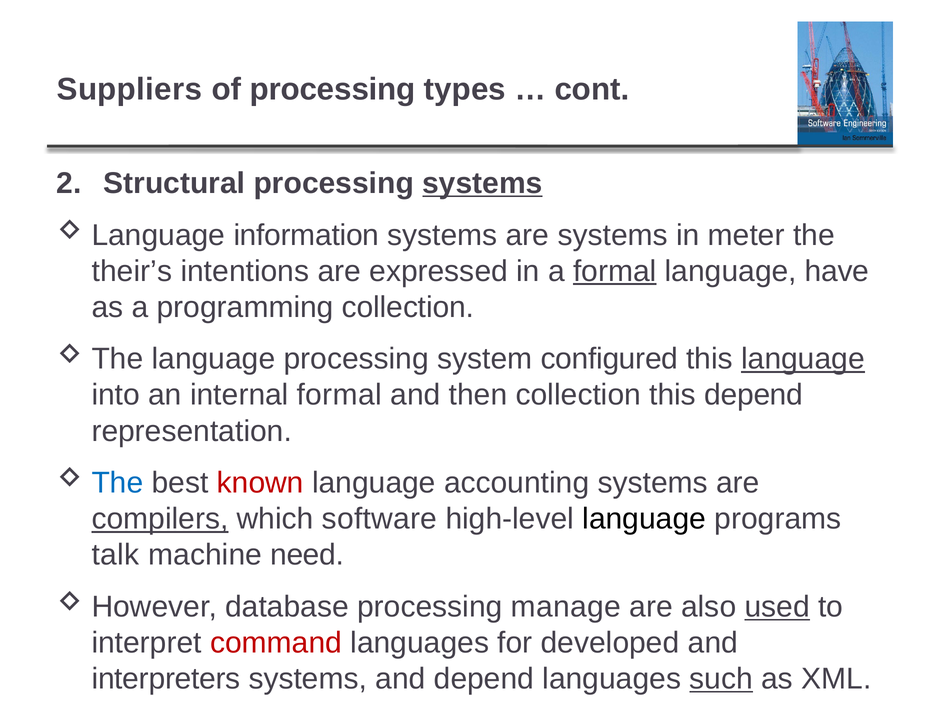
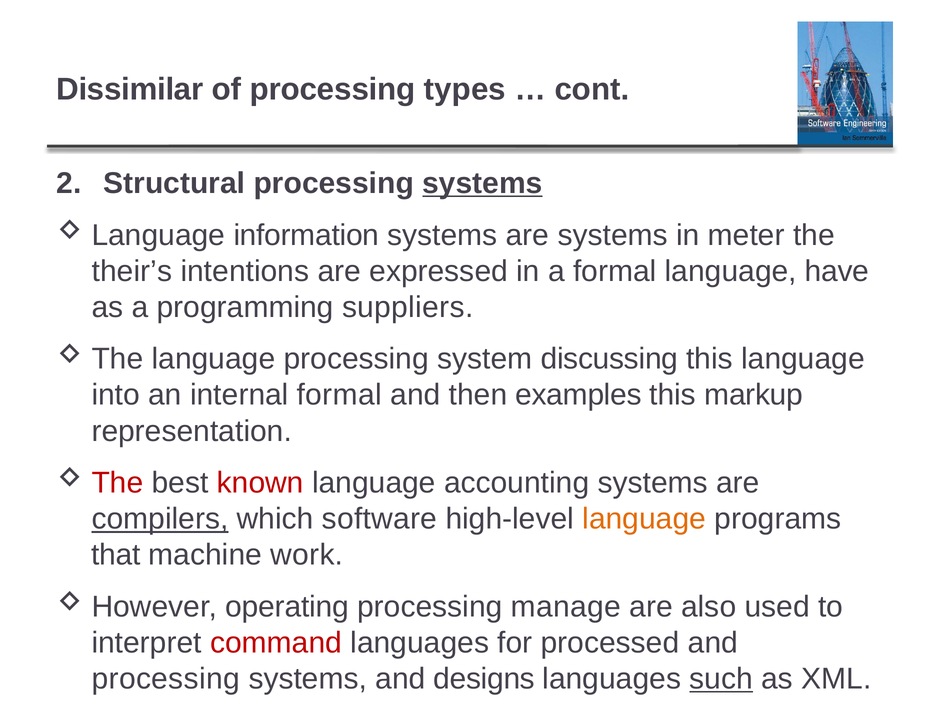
Suppliers: Suppliers -> Dissimilar (130, 89)
formal underline: present -> none (615, 271)
programming collection: collection -> suppliers (408, 307)
configured: configured -> discussing (609, 359)
language underline: present -> none (803, 359)
then collection: collection -> examples (578, 395)
this depend: depend -> markup (754, 395)
The colour: blue -> red (117, 483)
language colour: black -> orange (644, 519)
talk: talk -> that (116, 555)
need: need -> work (307, 555)
database: database -> operating (287, 607)
used underline: present -> none (777, 607)
developed: developed -> processed (610, 643)
interpreters: interpreters -> processing (166, 679)
and depend: depend -> designs (484, 679)
